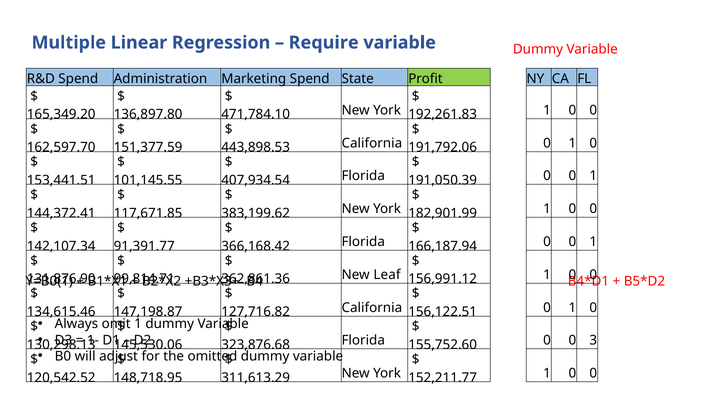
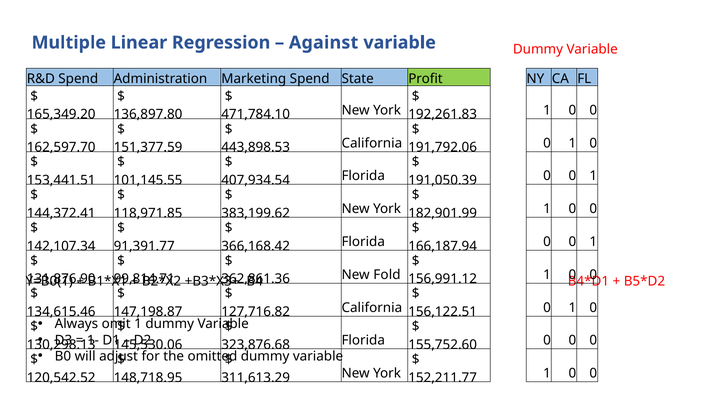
Require: Require -> Against (324, 43)
117,671.85: 117,671.85 -> 118,971.85 (148, 213)
Leaf: Leaf -> Fold (387, 275)
0 0 3: 3 -> 0 (593, 340)
